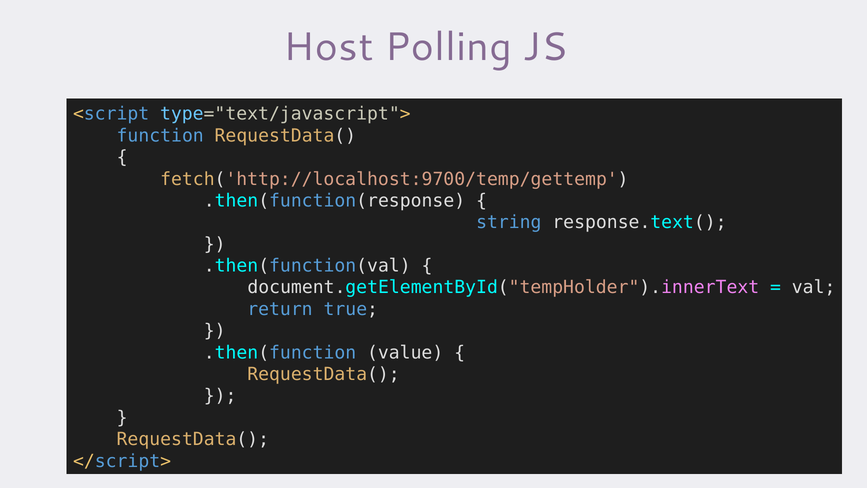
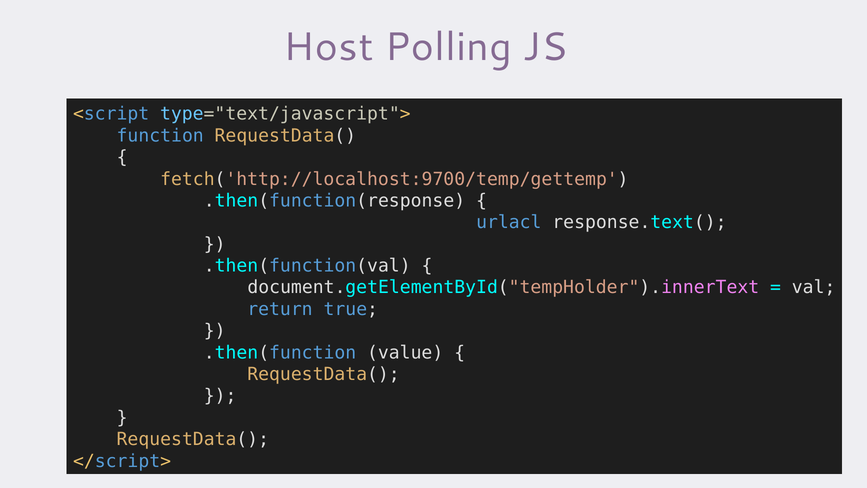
string: string -> urlacl (509, 222)
